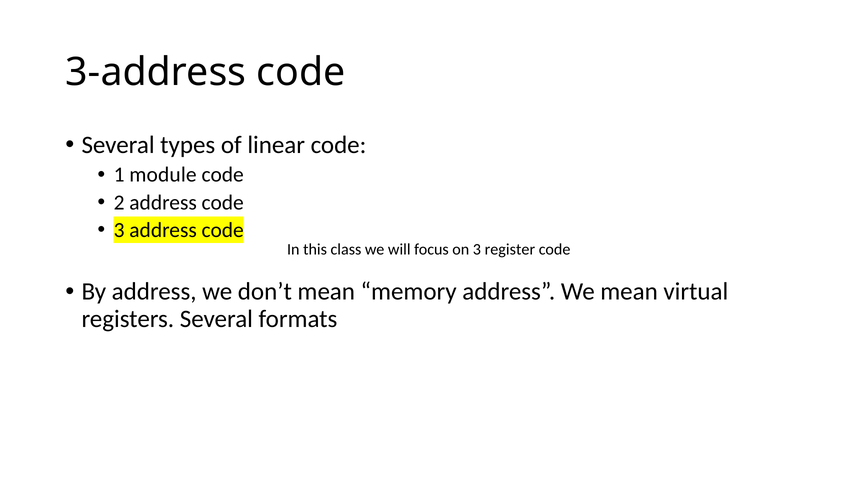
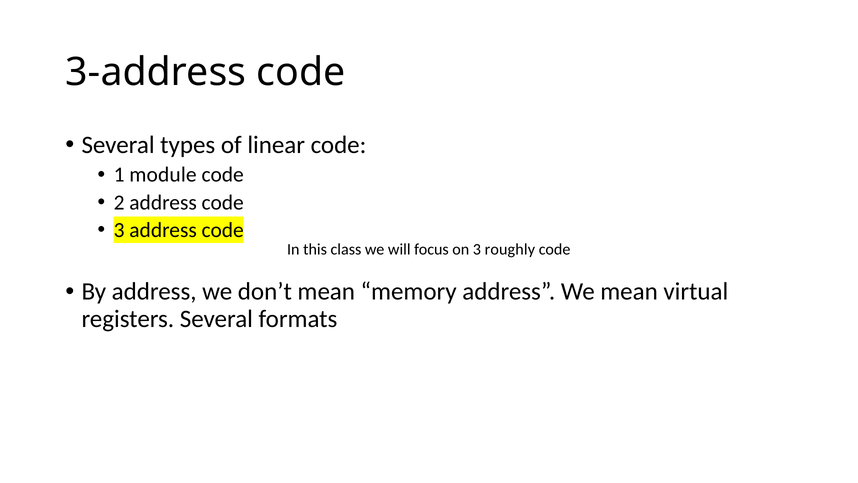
register: register -> roughly (510, 249)
